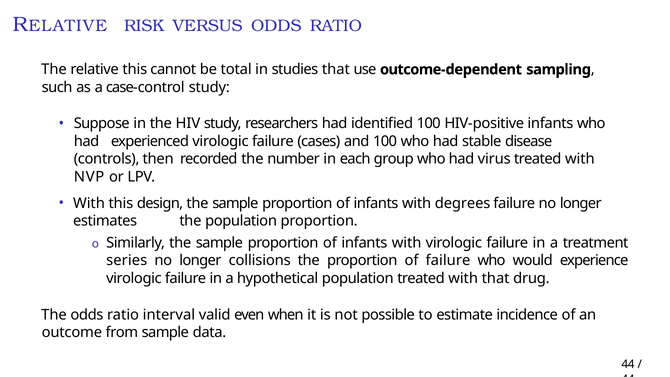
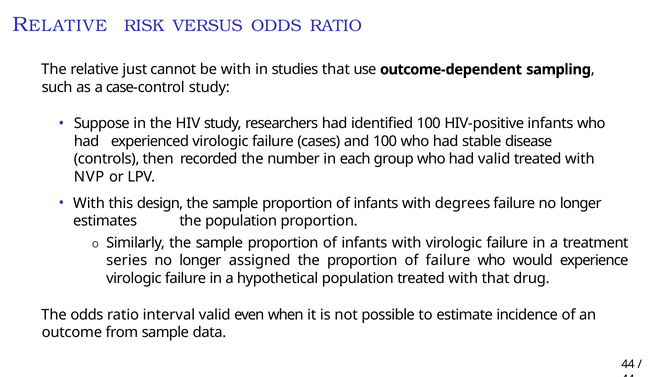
relative this: this -> just (135, 70)
be total: total -> with (236, 70)
had virus: virus -> valid (494, 159)
collisions: collisions -> assigned (260, 261)
